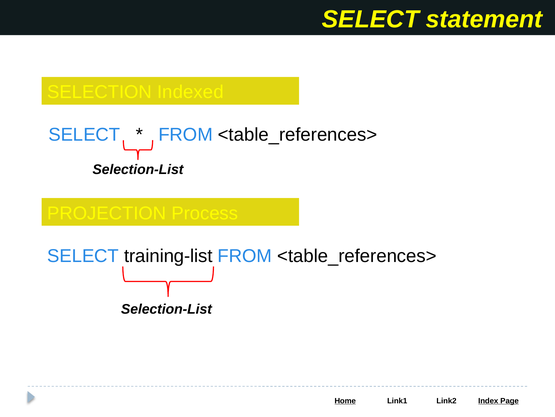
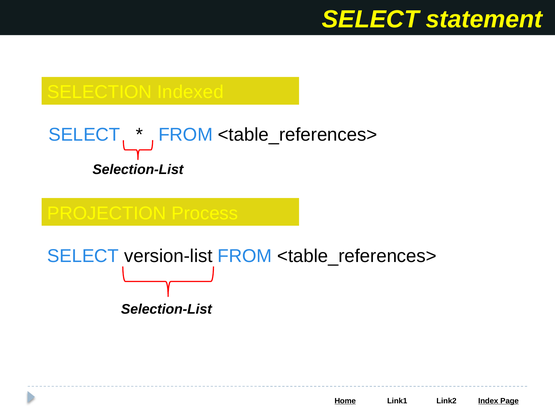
training-list: training-list -> version-list (168, 256)
